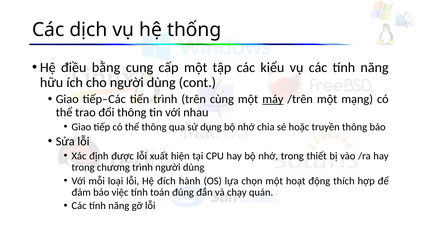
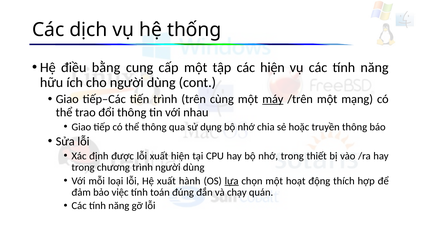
các kiểu: kiểu -> hiện (272, 67)
Hệ đích: đích -> xuất (166, 181)
lựa underline: none -> present (232, 181)
